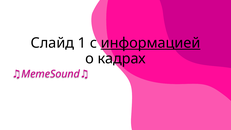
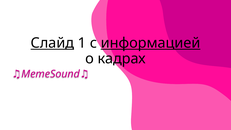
Слайд underline: none -> present (52, 43)
